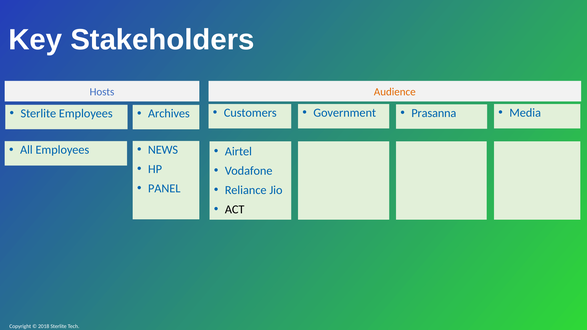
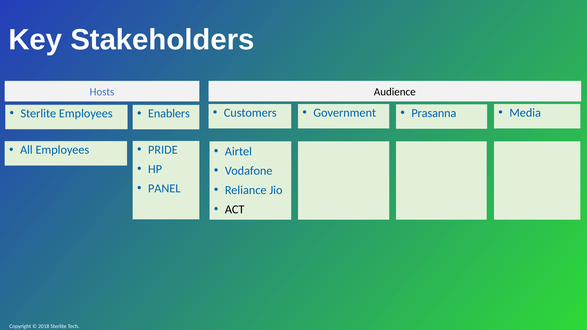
Audience colour: orange -> black (395, 92)
Archives: Archives -> Enablers (169, 114)
NEWS: NEWS -> PRIDE (163, 150)
